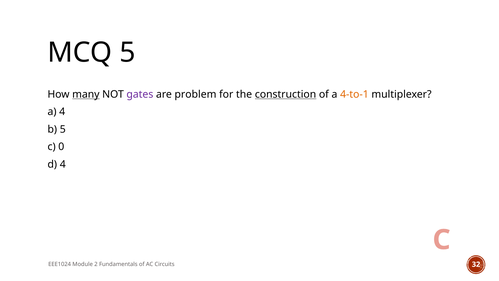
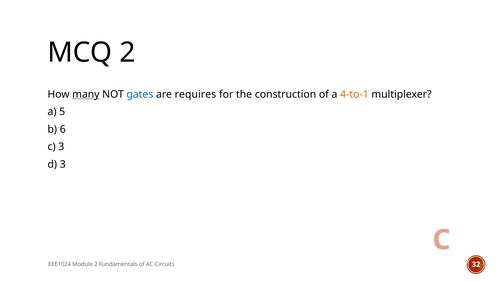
MCQ 5: 5 -> 2 (127, 53)
gates colour: purple -> blue (140, 94)
problem: problem -> requires (195, 94)
construction underline: present -> none (286, 94)
a 4: 4 -> 5 (62, 112)
b 5: 5 -> 6 (63, 129)
c 0: 0 -> 3 (61, 147)
d 4: 4 -> 3 (63, 164)
